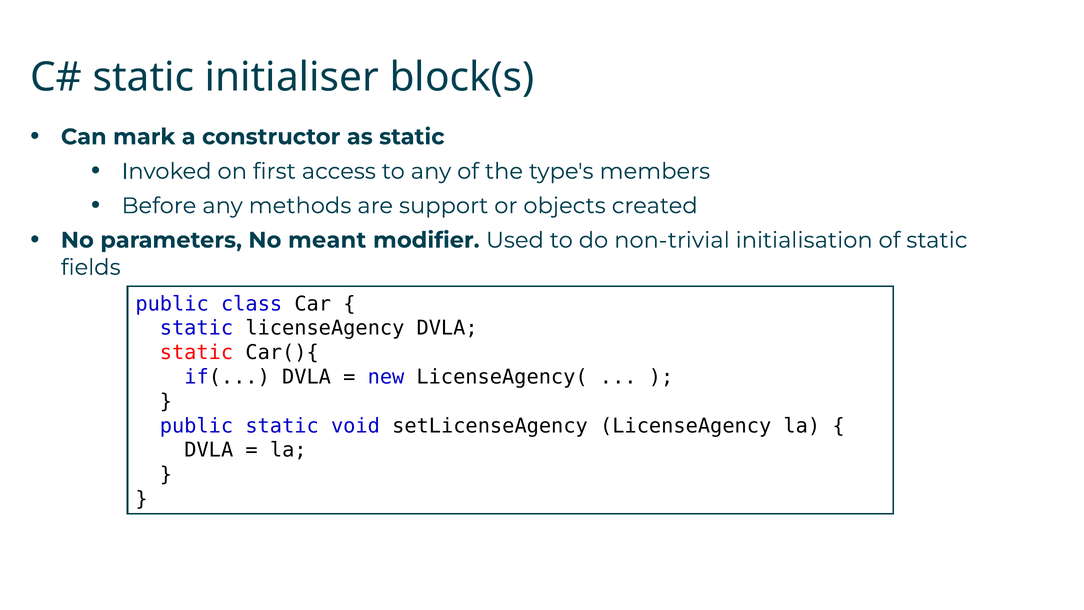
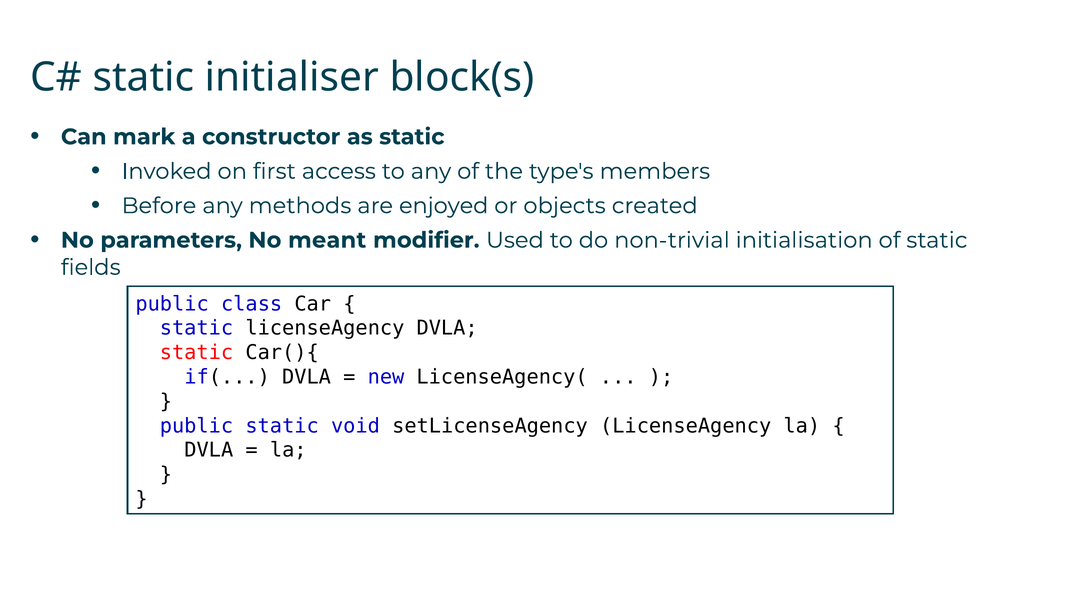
support: support -> enjoyed (444, 206)
